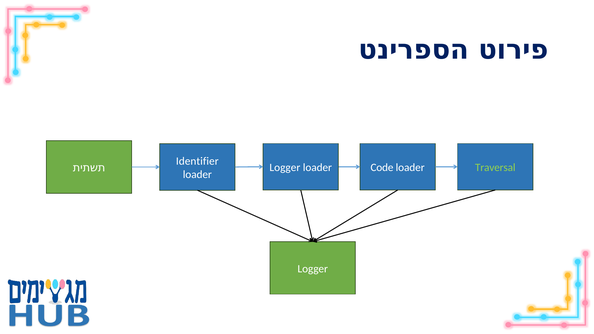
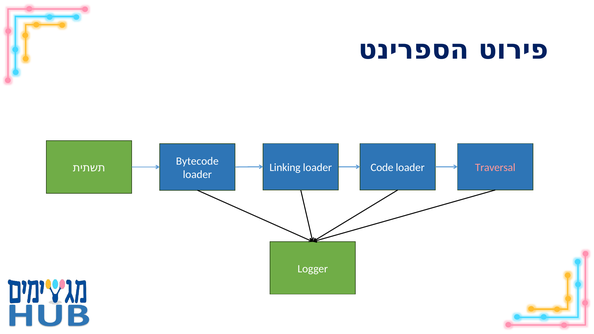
Identifier: Identifier -> Bytecode (197, 161)
Logger: Logger -> Linking (285, 168)
Traversal colour: light green -> pink (495, 168)
